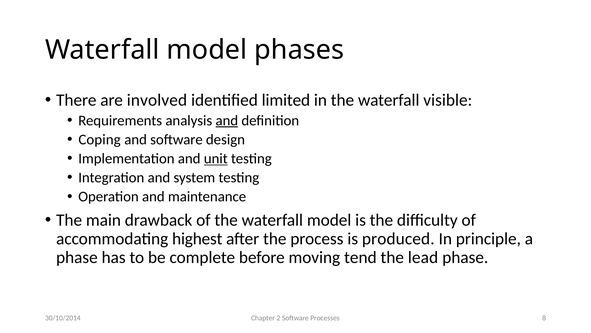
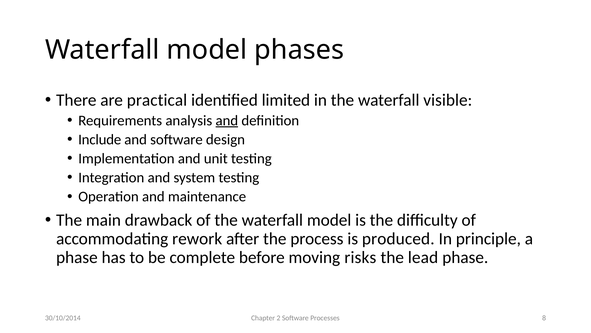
involved: involved -> practical (157, 100)
Coping: Coping -> Include (100, 139)
unit underline: present -> none (216, 158)
highest: highest -> rework (197, 238)
tend: tend -> risks (360, 257)
